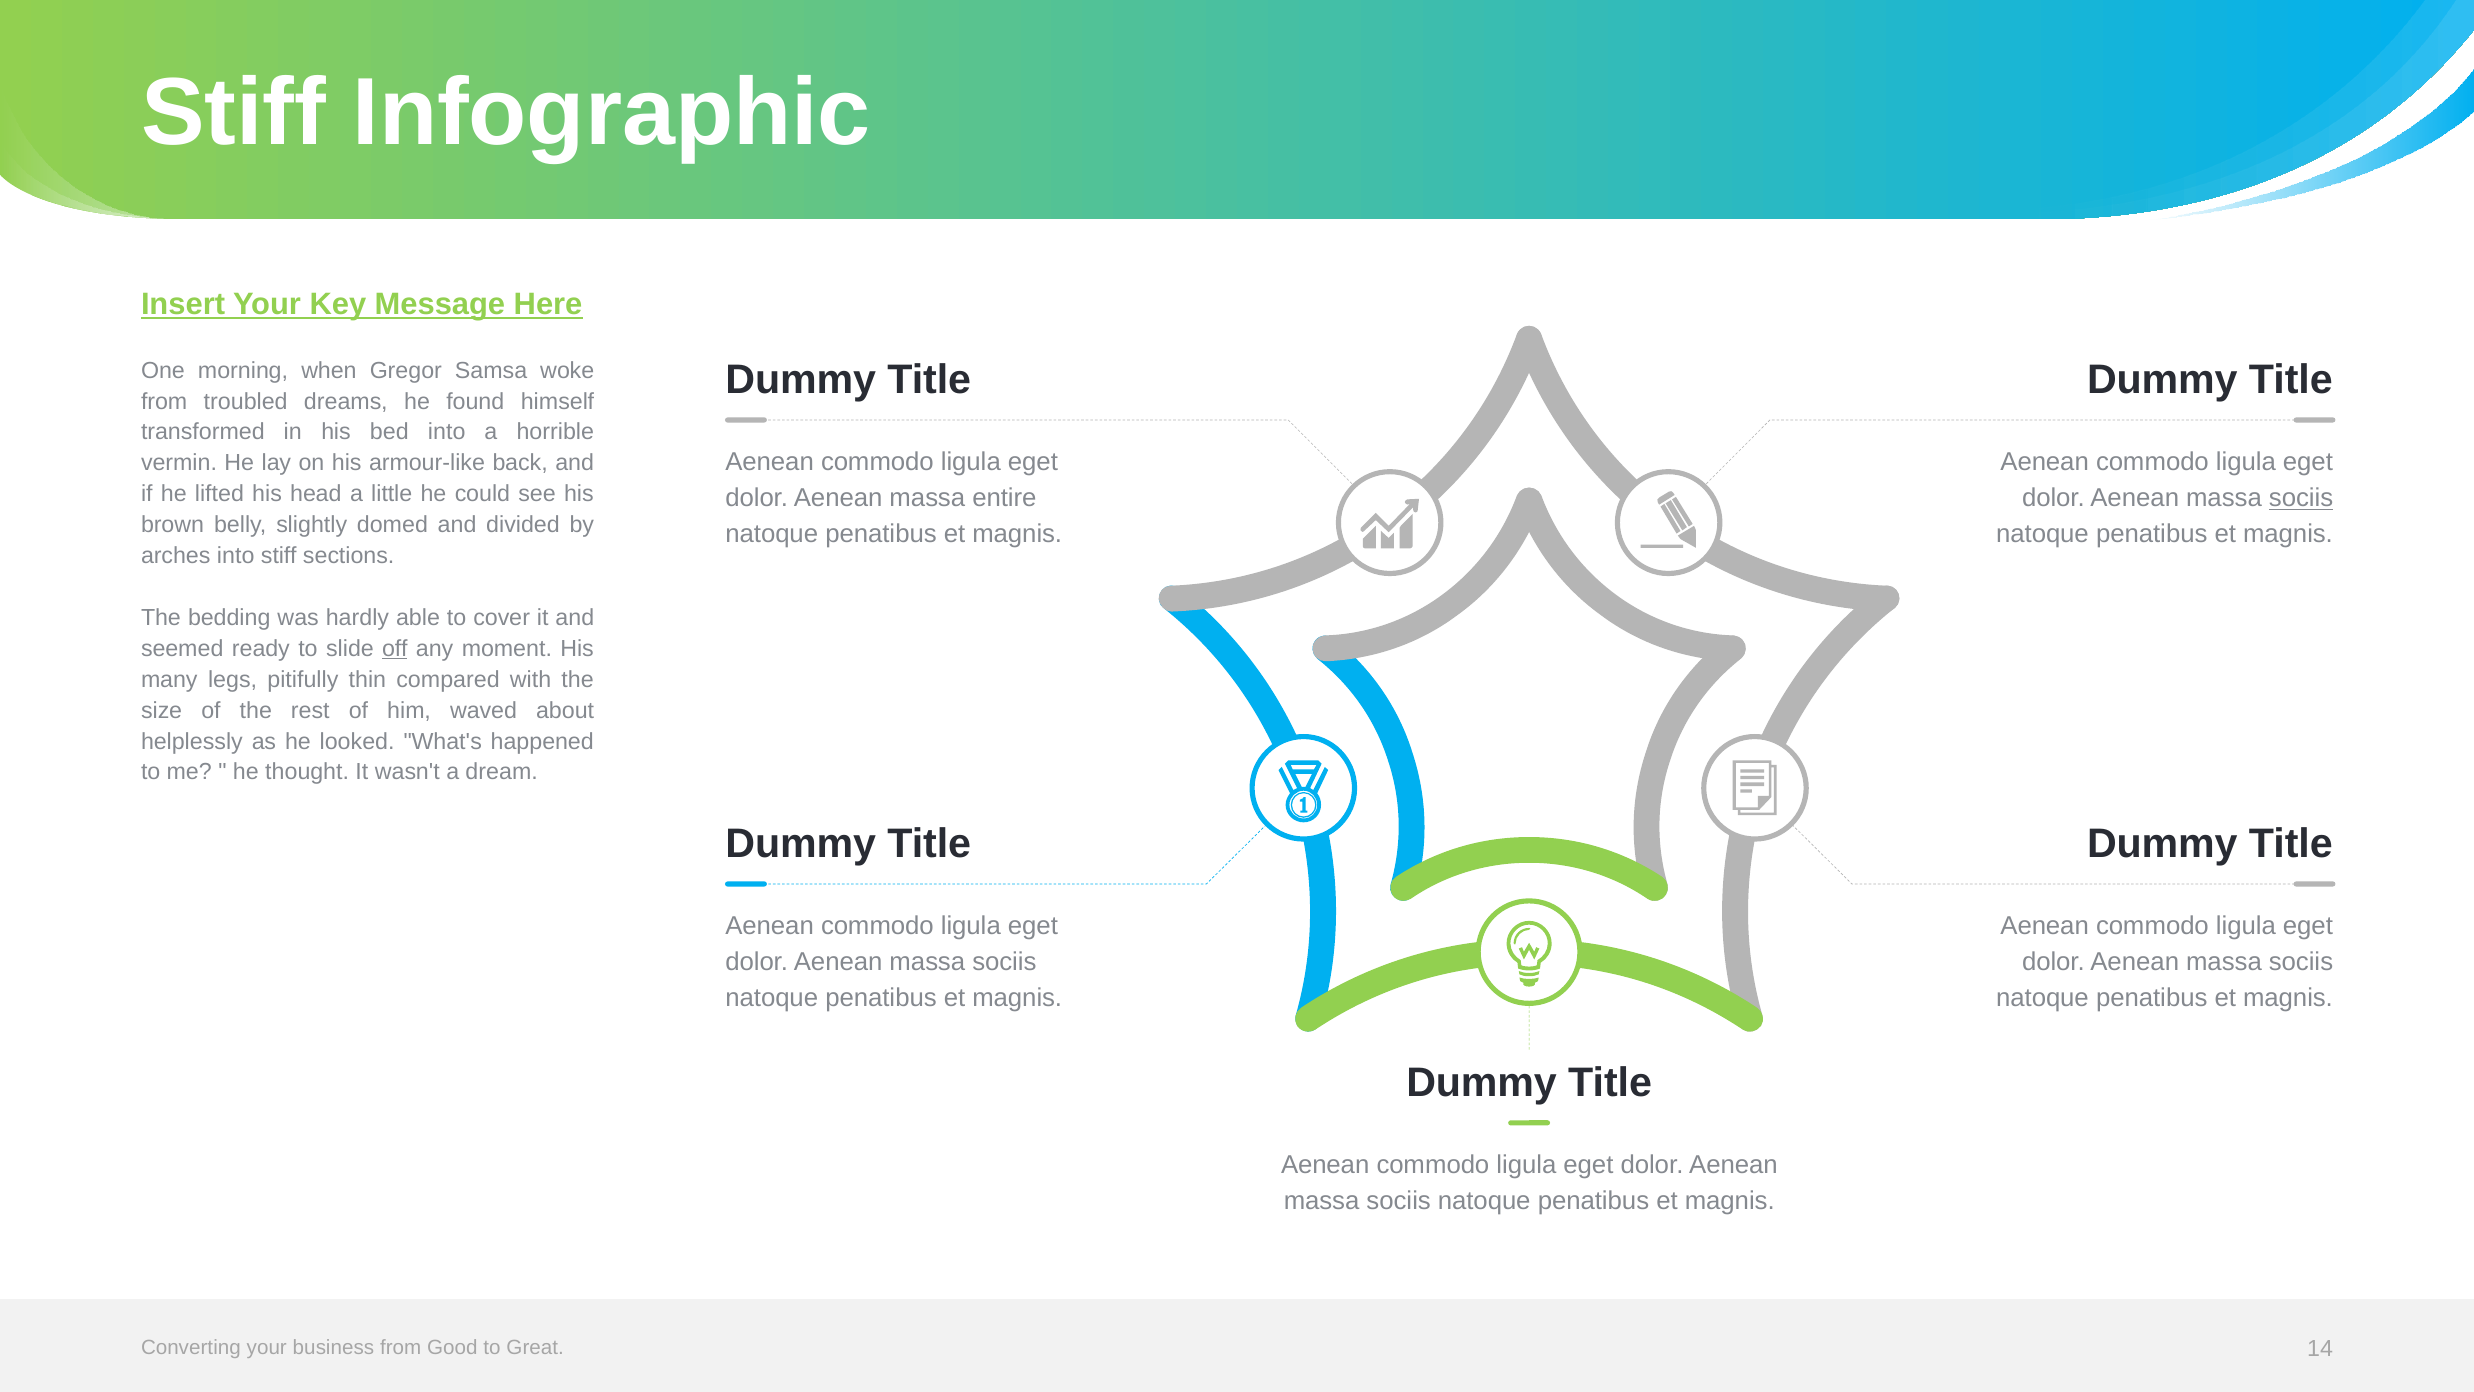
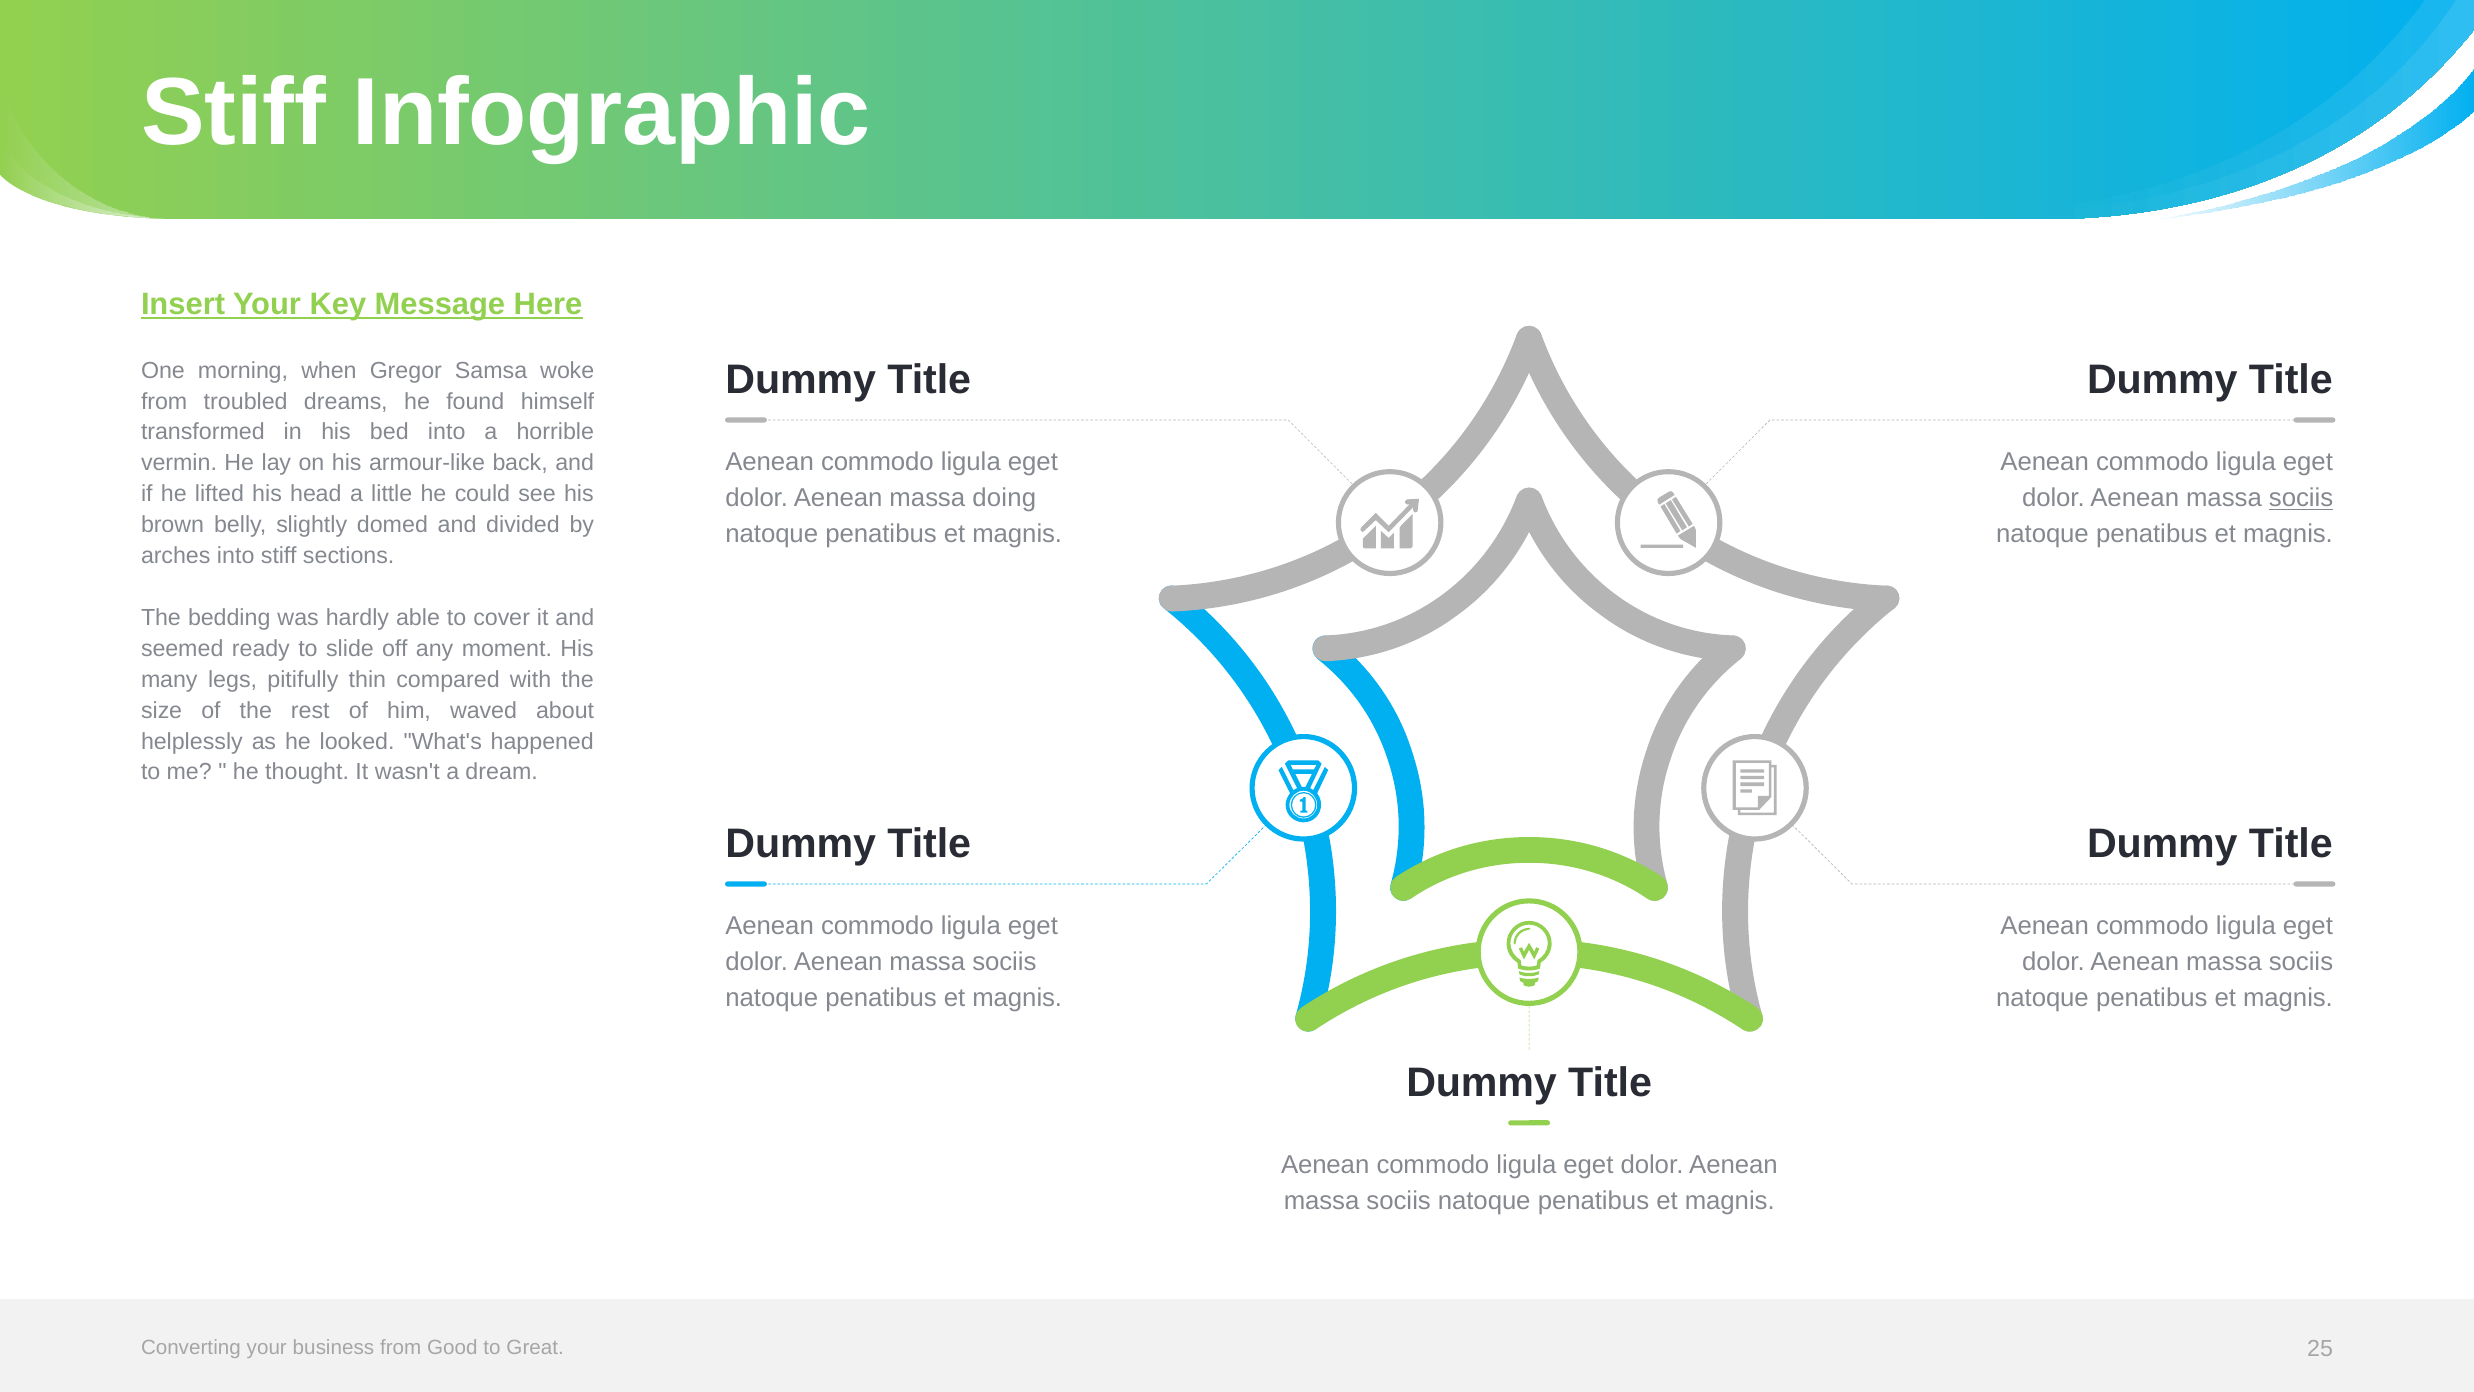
entire: entire -> doing (1004, 498)
off underline: present -> none (395, 648)
14: 14 -> 25 (2320, 1349)
